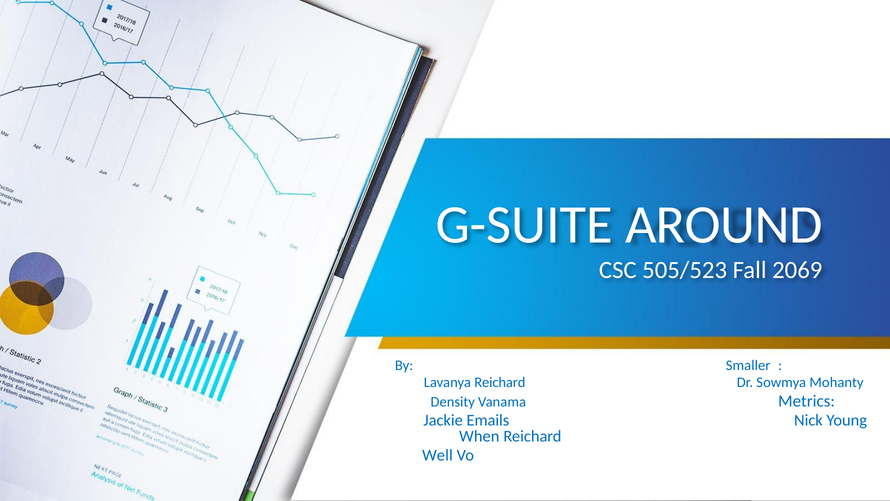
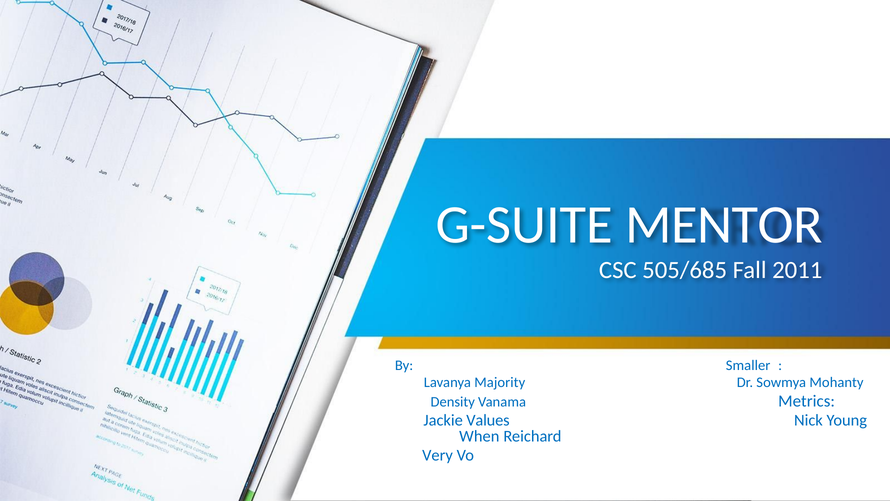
AROUND: AROUND -> MENTOR (724, 224)
505/523: 505/523 -> 505/685 (685, 270)
2069: 2069 -> 2011 (797, 270)
Lavanya Reichard: Reichard -> Majority (500, 382)
Emails: Emails -> Values (488, 420)
Well: Well -> Very (438, 455)
